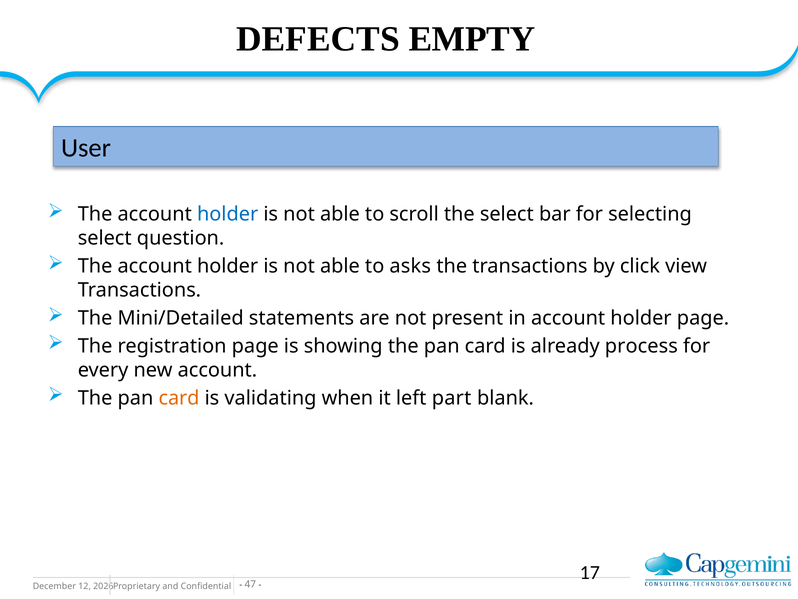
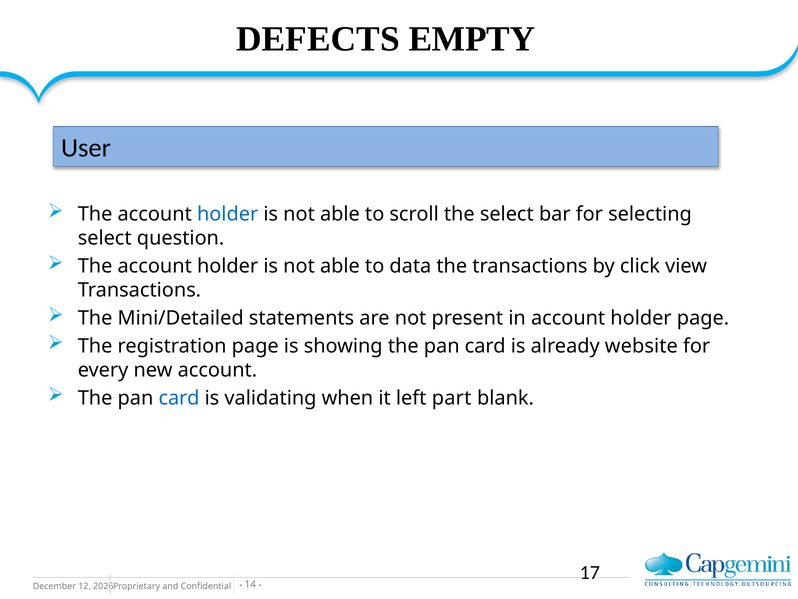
asks: asks -> data (410, 266)
process: process -> website (641, 346)
card colour: orange -> blue (179, 398)
47: 47 -> 14 (250, 584)
